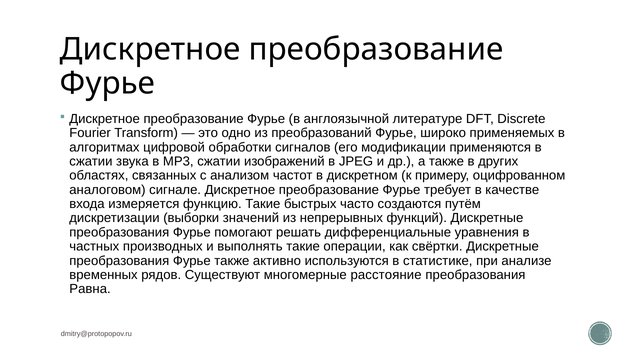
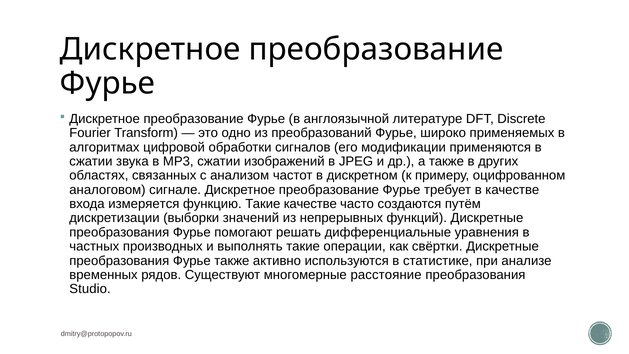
Такие быстрых: быстрых -> качестве (310, 204)
Равна: Равна -> Studio (90, 289)
